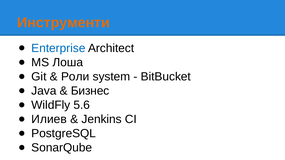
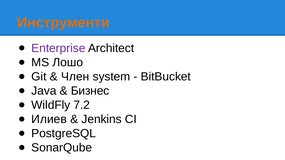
Enterprise colour: blue -> purple (58, 48)
Лоша: Лоша -> Лошо (68, 62)
Роли: Роли -> Член (75, 77)
5.6: 5.6 -> 7.2 (82, 105)
